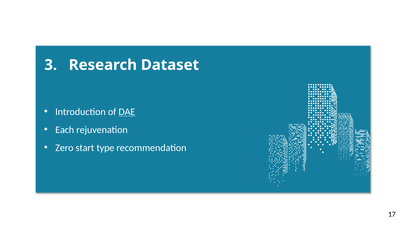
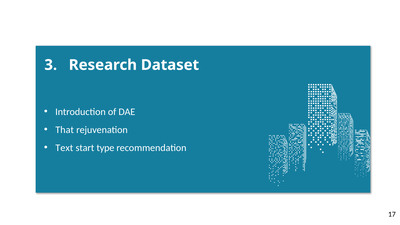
DAE underline: present -> none (127, 112)
Each: Each -> That (65, 130)
Zero: Zero -> Text (64, 148)
